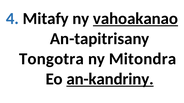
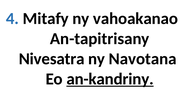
vahoakanao underline: present -> none (135, 19)
Tongotra: Tongotra -> Nivesatra (52, 59)
Mitondra: Mitondra -> Navotana (143, 59)
